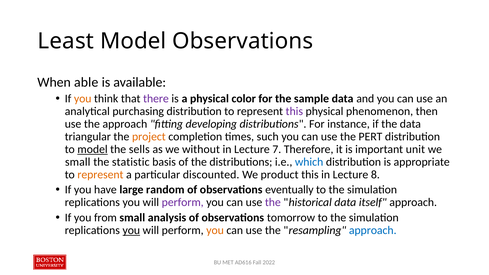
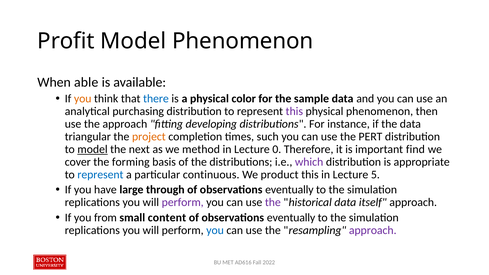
Least: Least -> Profit (66, 41)
Model Observations: Observations -> Phenomenon (243, 41)
there colour: purple -> blue (156, 99)
sells: sells -> next (139, 149)
without: without -> method (201, 149)
7: 7 -> 0 (277, 149)
unit: unit -> find (415, 149)
small: small -> cover (78, 162)
statistic: statistic -> forming (131, 162)
which colour: blue -> purple (309, 162)
represent colour: orange -> blue (100, 175)
discounted: discounted -> continuous (211, 175)
8: 8 -> 5 (375, 175)
random: random -> through (165, 190)
analysis: analysis -> content (167, 218)
tomorrow: tomorrow -> eventually (291, 218)
you underline: present -> none (131, 230)
you colour: orange -> blue (215, 230)
approach colour: blue -> purple (373, 230)
